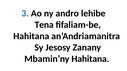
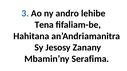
Mbamin’ny Hahitana: Hahitana -> Serafima (90, 59)
